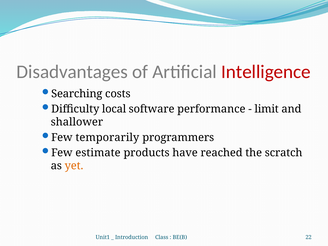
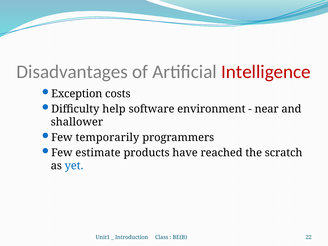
Searching: Searching -> Exception (77, 94)
local: local -> help (114, 109)
performance: performance -> environment (211, 109)
limit: limit -> near (267, 109)
yet colour: orange -> blue (74, 166)
